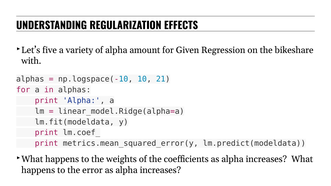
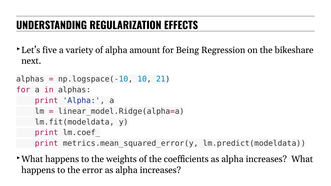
Given: Given -> Being (187, 50)
with: with -> next (31, 61)
